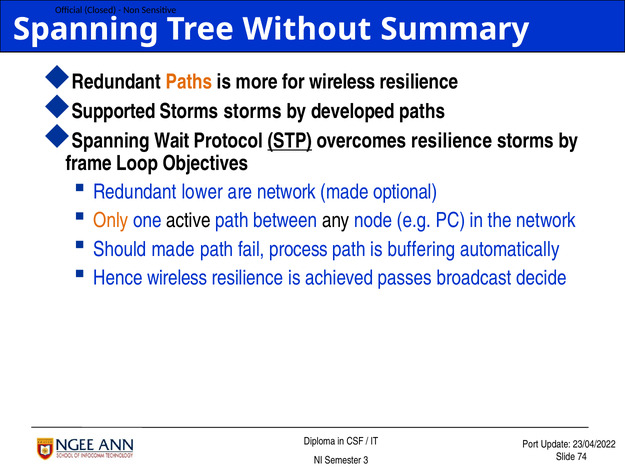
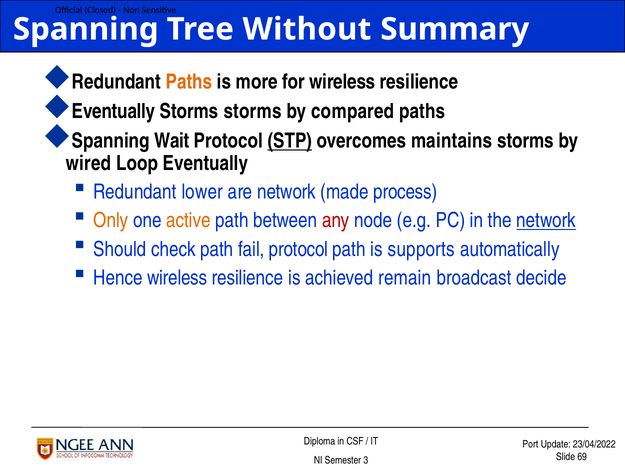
Supported: Supported -> Eventually (114, 111)
developed: developed -> compared (353, 111)
overcomes resilience: resilience -> maintains (452, 141)
frame: frame -> wired (89, 163)
Loop Objectives: Objectives -> Eventually (205, 163)
optional: optional -> process (405, 192)
active colour: black -> orange (188, 220)
any colour: black -> red (336, 220)
network underline: none -> present (546, 220)
Should made: made -> check (173, 249)
fail process: process -> protocol (299, 249)
buffering: buffering -> supports (421, 249)
passes: passes -> remain (405, 278)
74: 74 -> 69 (582, 457)
